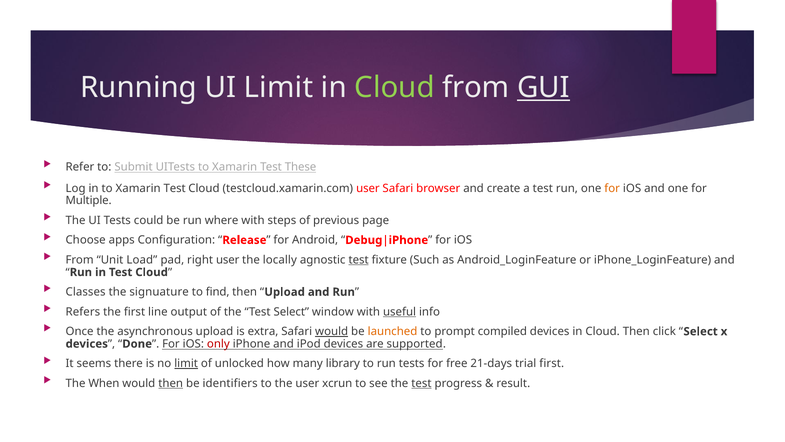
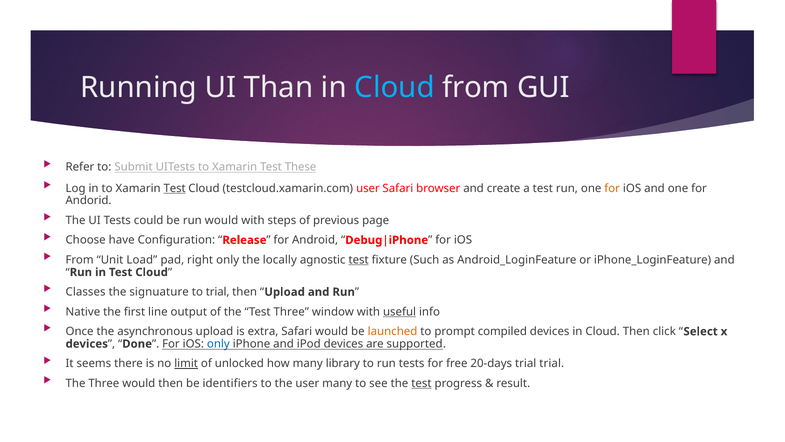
UI Limit: Limit -> Than (279, 87)
Cloud colour: light green -> light blue (395, 87)
GUI underline: present -> none (543, 87)
Test underline: none -> present (175, 188)
Multiple: Multiple -> Andorid (89, 200)
run where: where -> would (222, 220)
apps: apps -> have (122, 240)
right user: user -> only (228, 260)
to find: find -> trial (218, 292)
Refers: Refers -> Native (83, 311)
Test Select: Select -> Three (291, 311)
would underline: present -> none (332, 331)
only colour: red -> blue (218, 344)
21-days: 21-days -> 20-days (491, 363)
trial first: first -> trial (552, 363)
The When: When -> Three (104, 383)
then underline: present -> none (171, 383)
user xcrun: xcrun -> many (337, 383)
